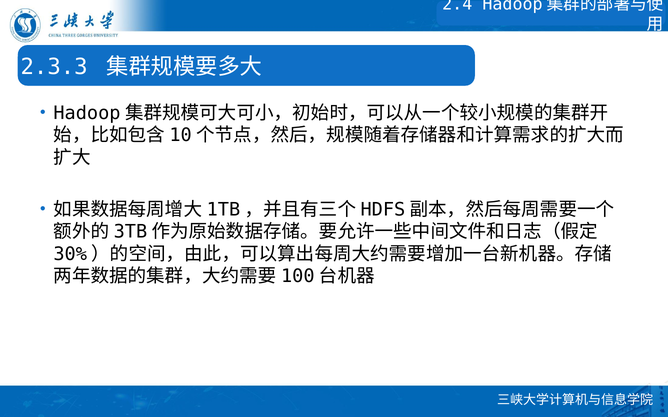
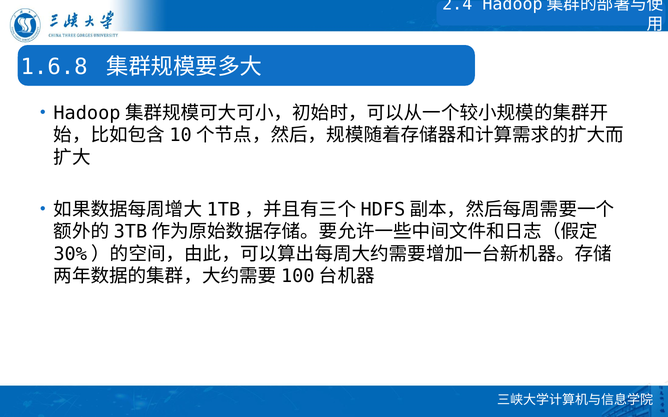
2.3.3: 2.3.3 -> 1.6.8 (54, 67)
